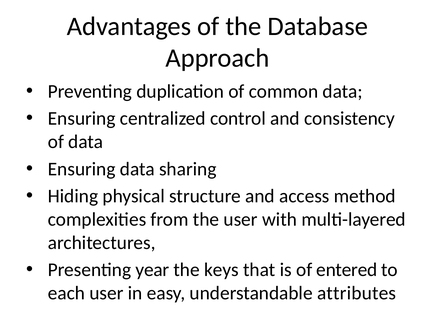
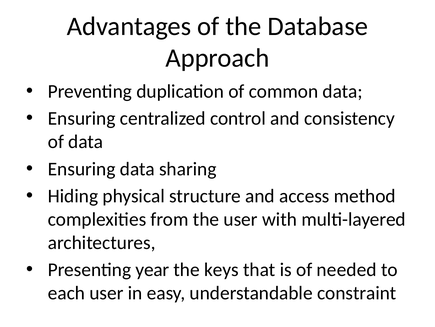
entered: entered -> needed (347, 269)
attributes: attributes -> constraint (357, 292)
